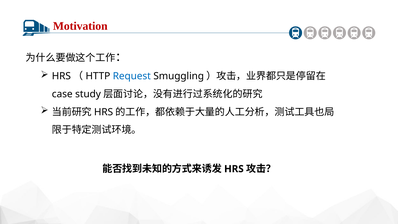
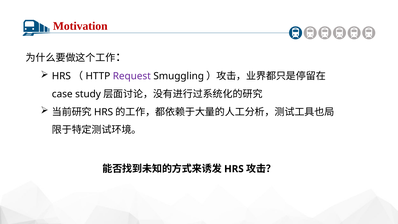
Request colour: blue -> purple (132, 76)
